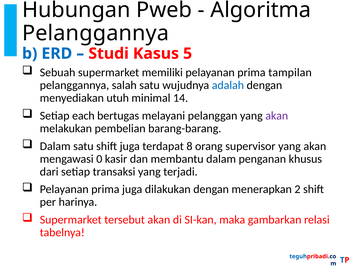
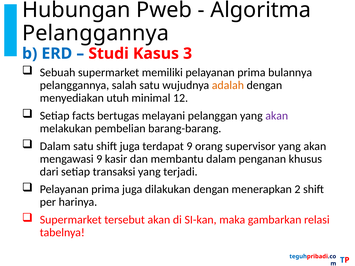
5: 5 -> 3 (188, 54)
tampilan: tampilan -> bulannya (290, 73)
adalah colour: blue -> orange (228, 85)
14: 14 -> 12 (181, 98)
each: each -> facts (83, 116)
terdapat 8: 8 -> 9 (189, 146)
mengawasi 0: 0 -> 9 (99, 159)
